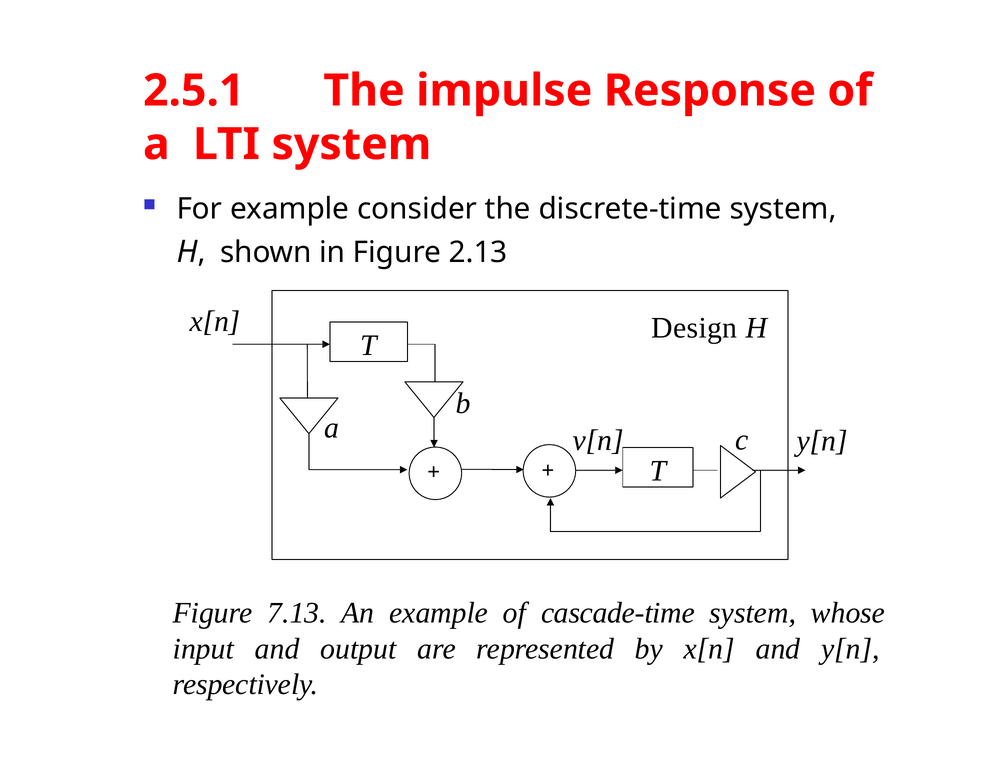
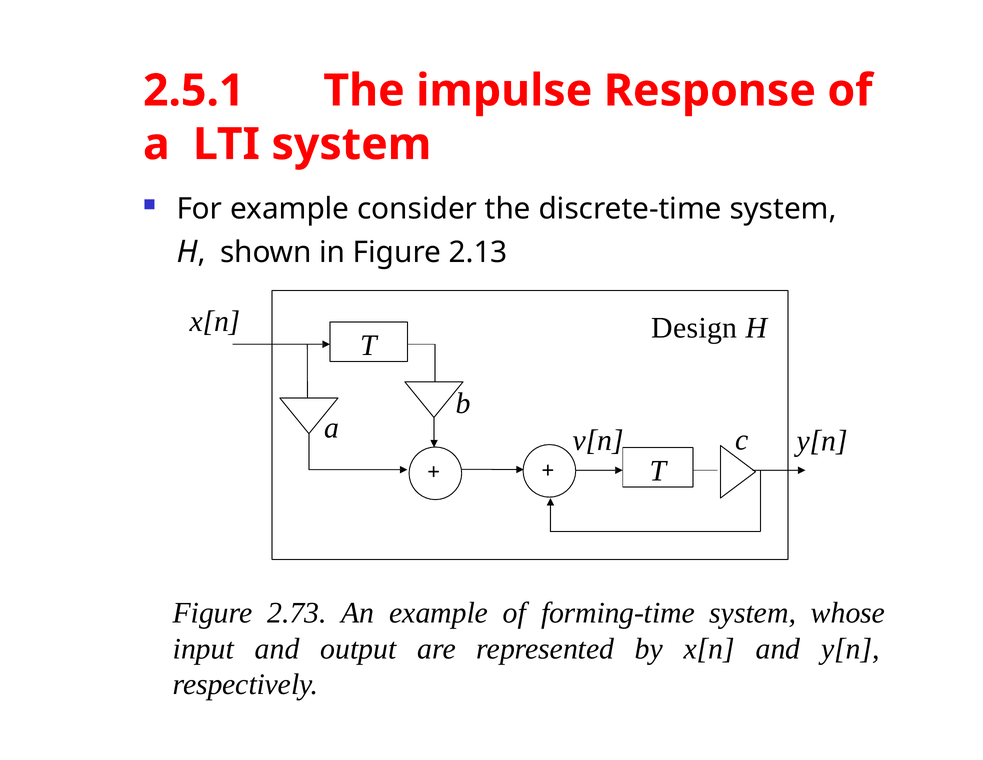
7.13: 7.13 -> 2.73 (297, 613)
cascade-time: cascade-time -> forming-time (618, 613)
